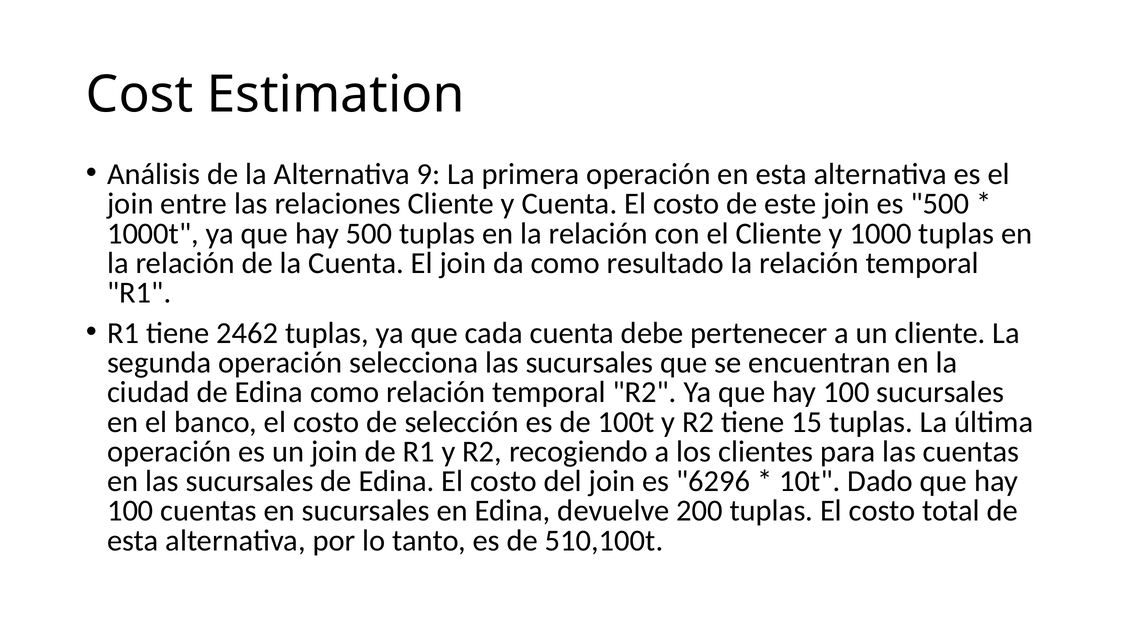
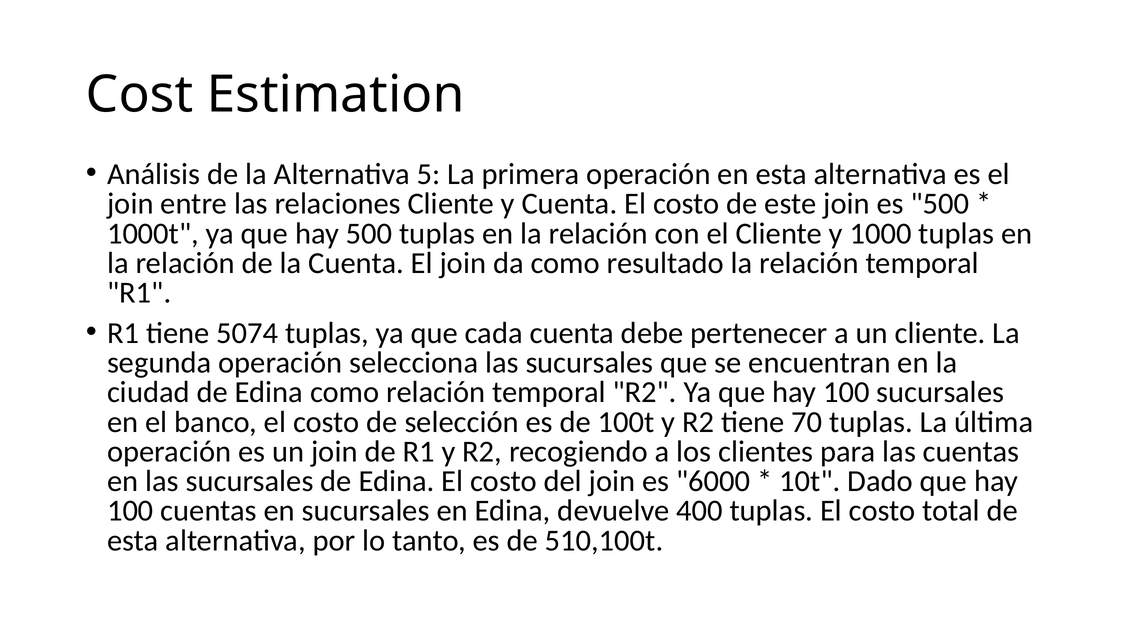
9: 9 -> 5 (429, 174)
2462: 2462 -> 5074 (247, 333)
15: 15 -> 70 (807, 422)
6296: 6296 -> 6000 (713, 482)
200: 200 -> 400 (699, 511)
